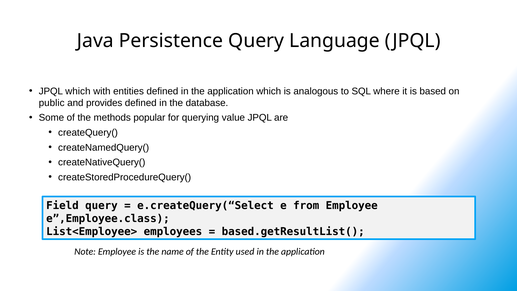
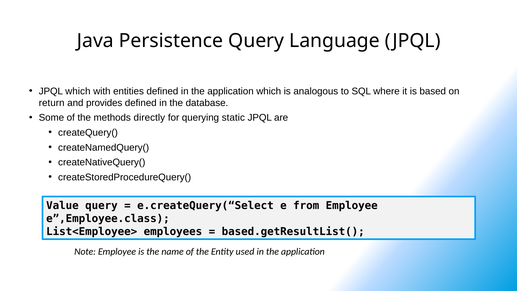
public: public -> return (52, 103)
popular: popular -> directly (149, 118)
value: value -> static (233, 118)
Field: Field -> Value (62, 206)
